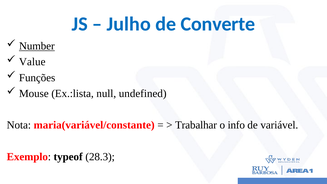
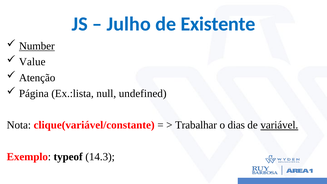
Converte: Converte -> Existente (218, 24)
Funções: Funções -> Atenção (37, 78)
Mouse: Mouse -> Página (34, 93)
maria(variável/constante: maria(variável/constante -> clique(variável/constante (94, 125)
info: info -> dias (236, 125)
variável underline: none -> present (279, 125)
28.3: 28.3 -> 14.3 (100, 157)
